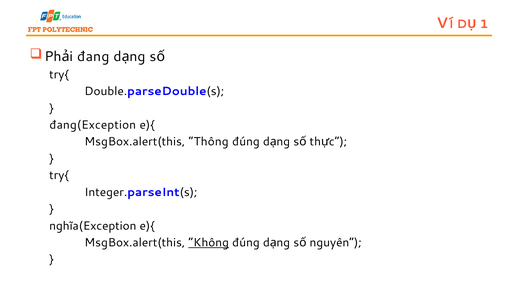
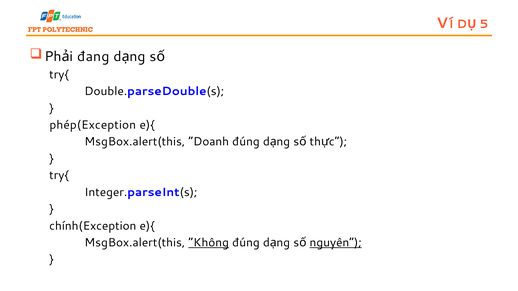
1: 1 -> 5 (484, 24)
đang(Exception: đang(Exception -> phép(Exception (93, 125)
Thông: Thông -> Doanh (209, 142)
nghĩa(Exception: nghĩa(Exception -> chính(Exception (93, 226)
nguyên underline: none -> present (336, 243)
